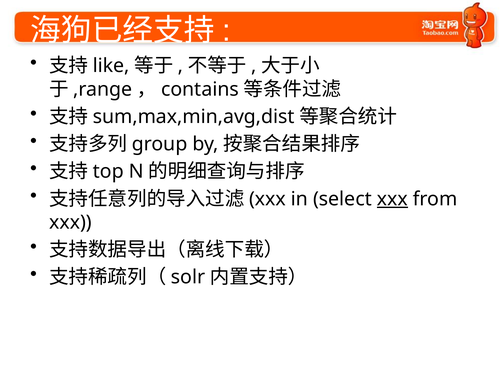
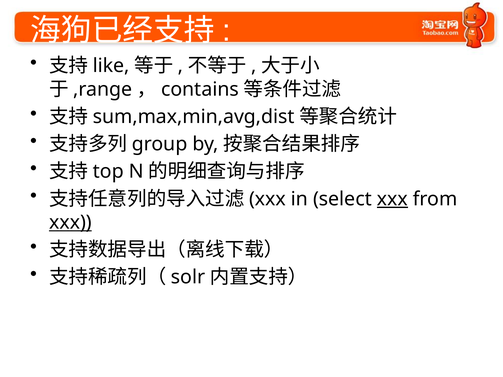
xxx underline: none -> present (70, 223)
